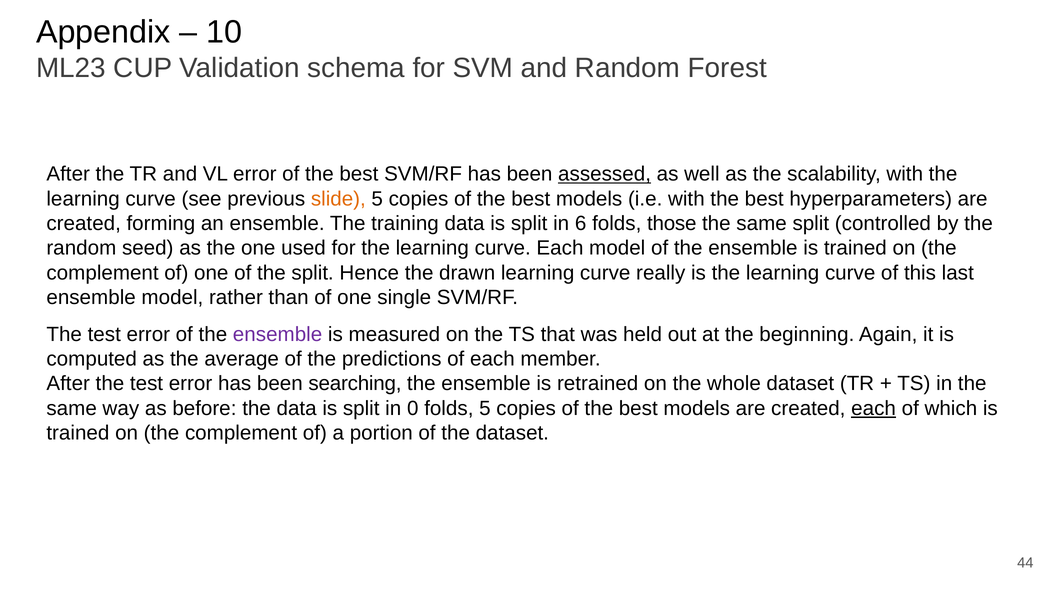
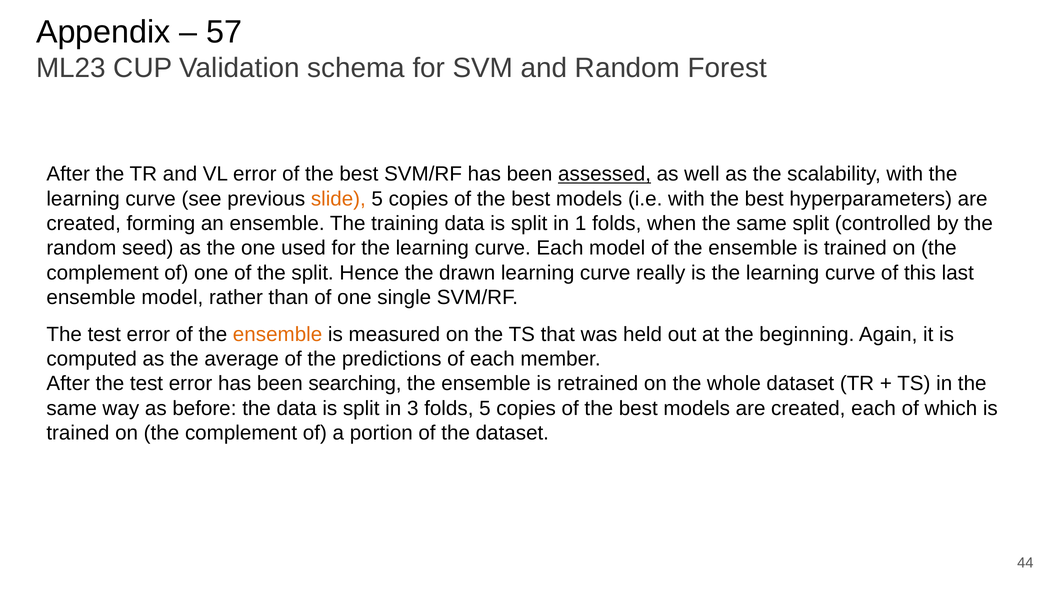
10: 10 -> 57 (224, 32)
6: 6 -> 1 (581, 223)
those: those -> when (672, 223)
ensemble colour: purple -> orange (278, 334)
0: 0 -> 3 (413, 408)
each underline: present -> none (874, 408)
